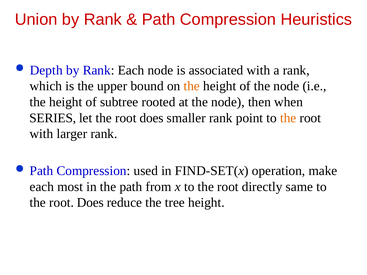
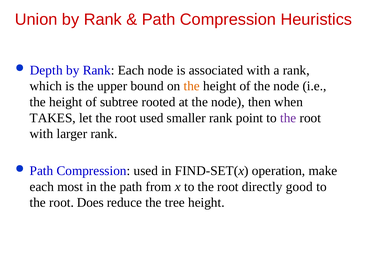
SERIES: SERIES -> TAKES (53, 118)
let the root does: does -> used (152, 118)
the colour: orange -> purple (288, 118)
same: same -> good (299, 187)
